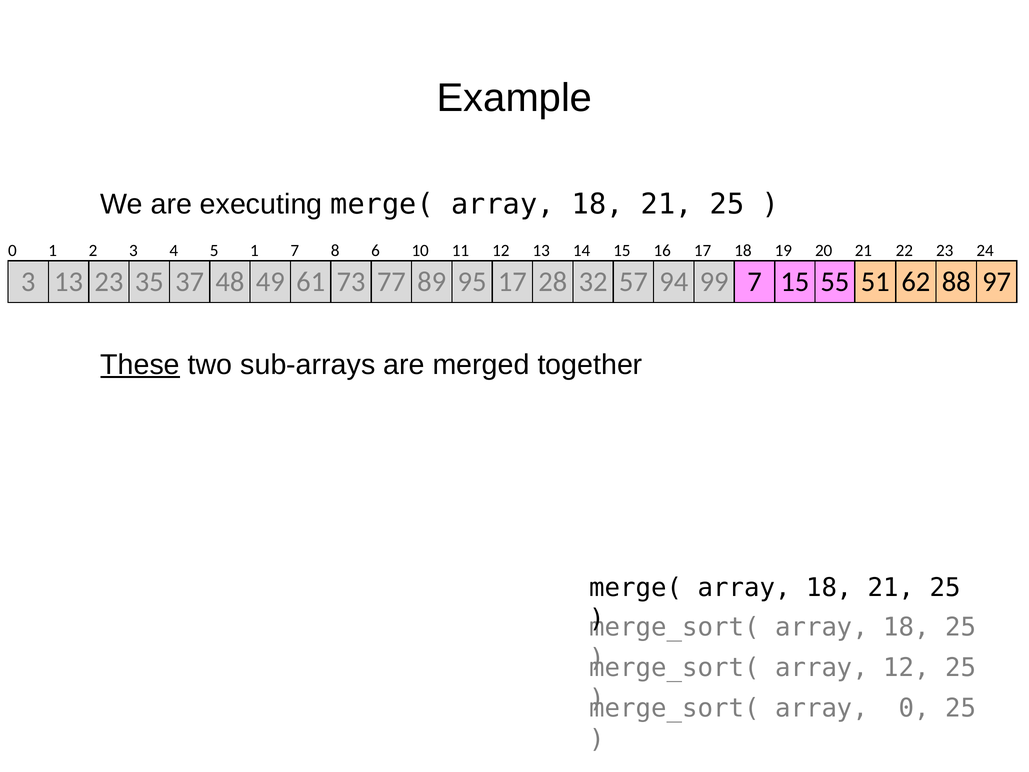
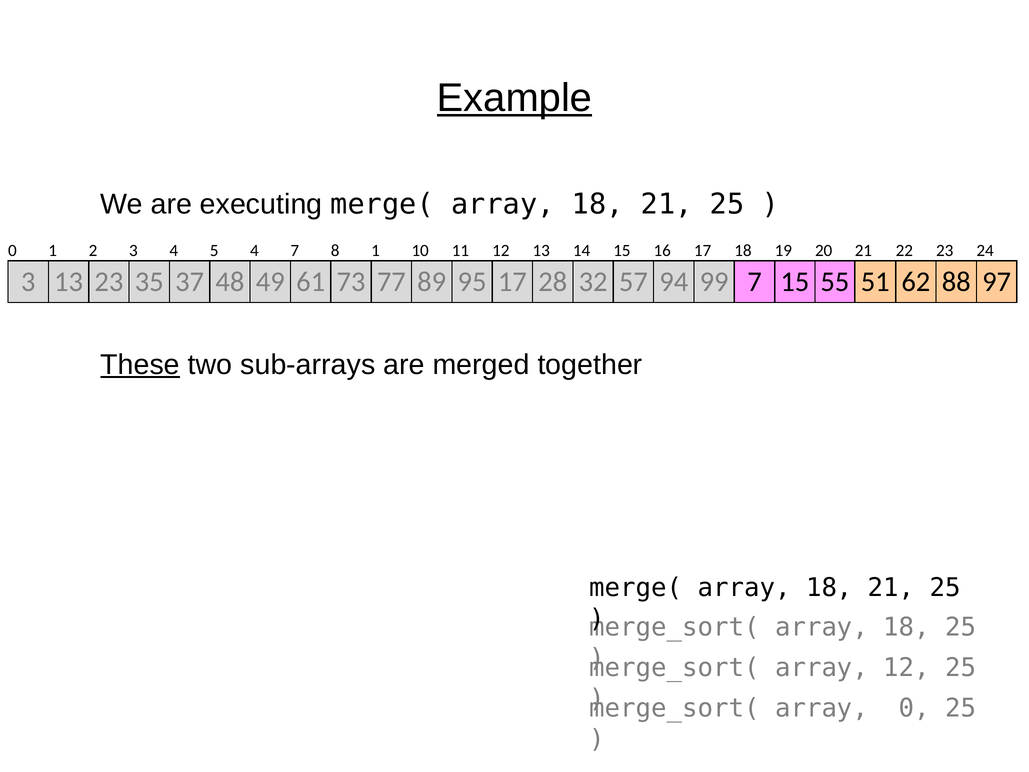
Example underline: none -> present (514, 98)
5 1: 1 -> 4 (254, 251)
8 6: 6 -> 1 (376, 251)
